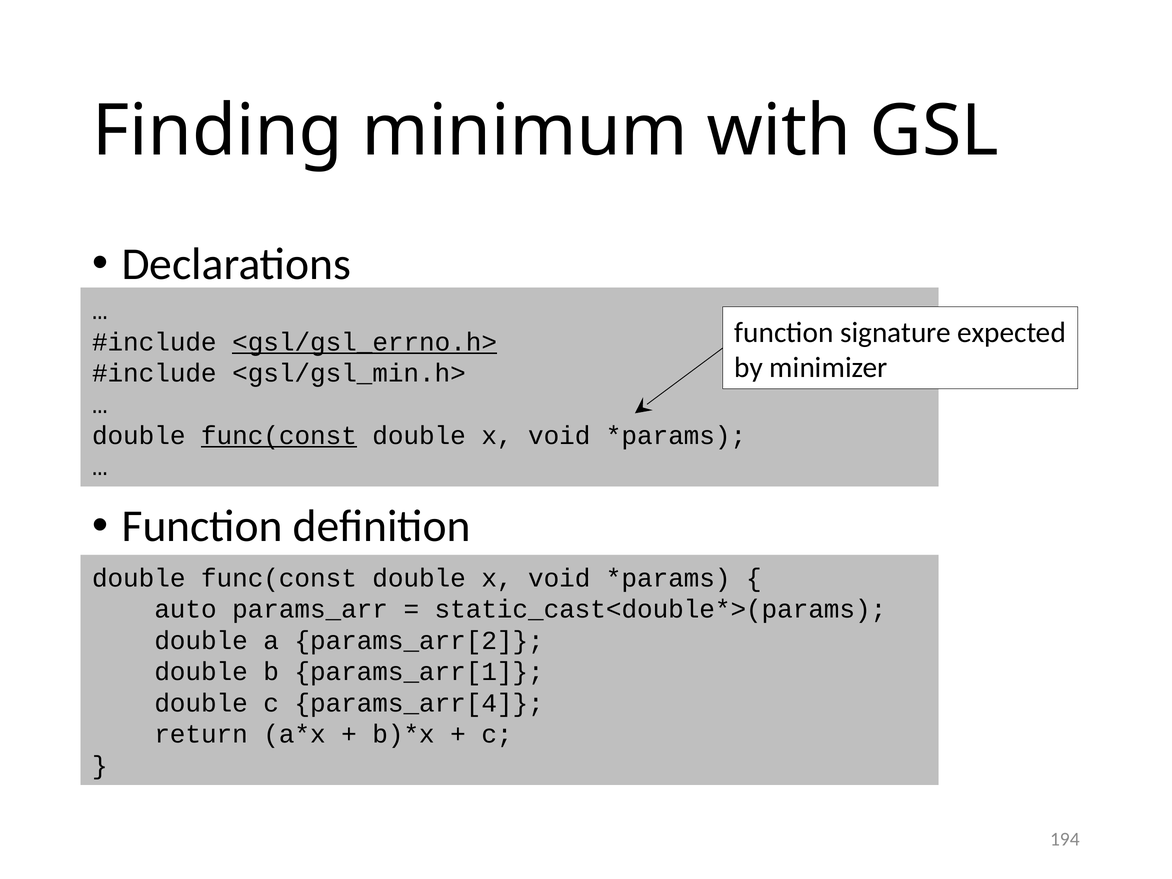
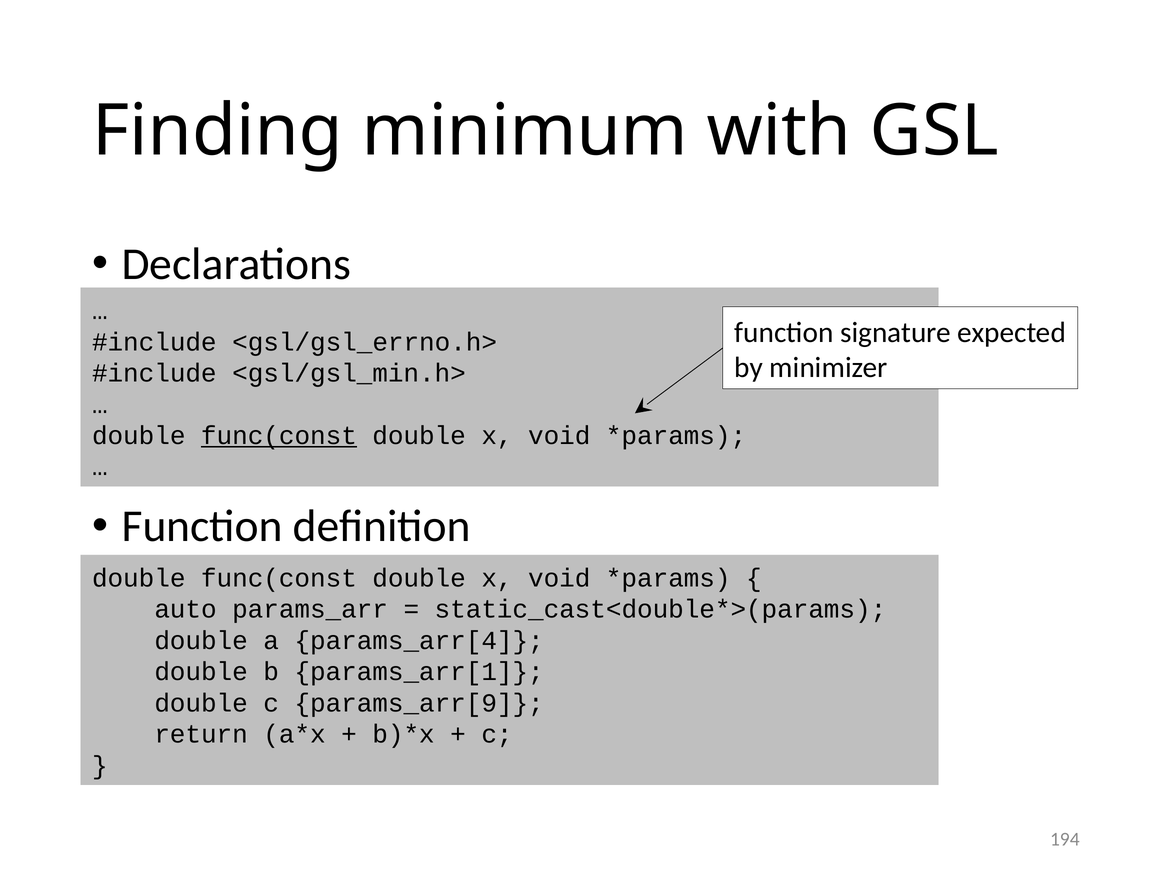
<gsl/gsl_errno.h> underline: present -> none (365, 342)
params_arr[2: params_arr[2 -> params_arr[4 (419, 640)
params_arr[4: params_arr[4 -> params_arr[9 (419, 703)
